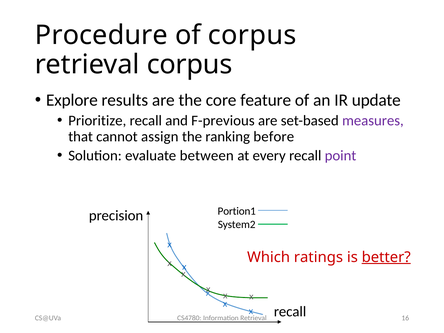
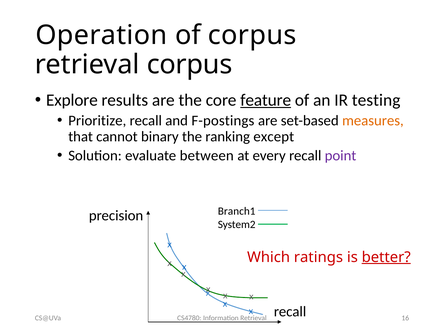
Procedure: Procedure -> Operation (101, 35)
feature underline: none -> present (266, 100)
update: update -> testing (376, 100)
F-previous: F-previous -> F-postings (223, 121)
measures colour: purple -> orange (373, 121)
assign: assign -> binary (160, 136)
before: before -> except (274, 136)
Portion1: Portion1 -> Branch1 (237, 211)
